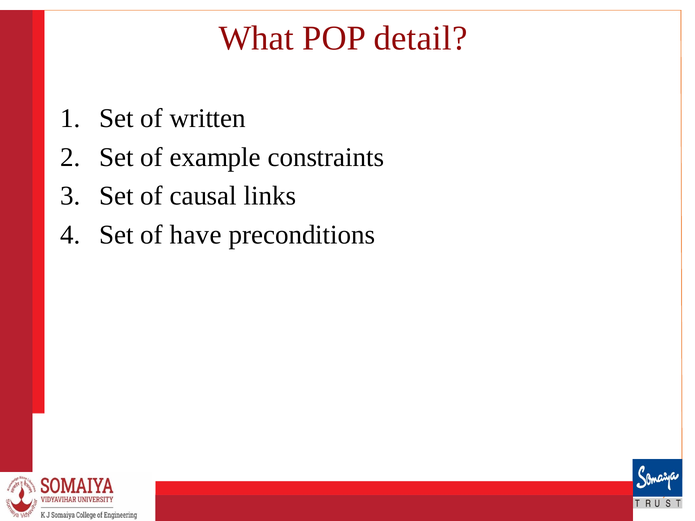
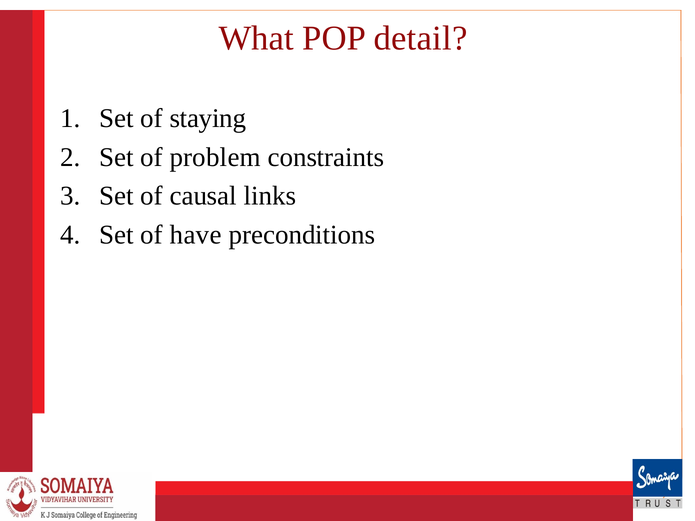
written: written -> staying (208, 119)
example: example -> problem (215, 157)
